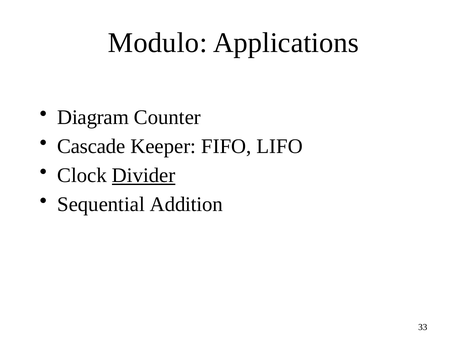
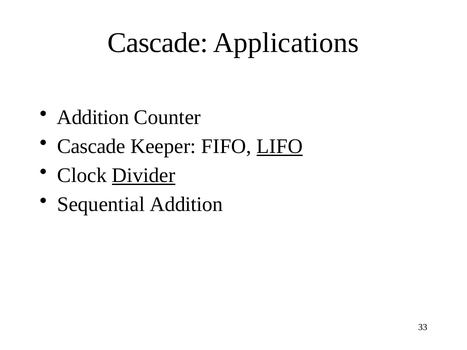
Modulo: Modulo -> Cascade (158, 43)
Diagram: Diagram -> Addition (93, 117)
LIFO underline: none -> present (280, 146)
